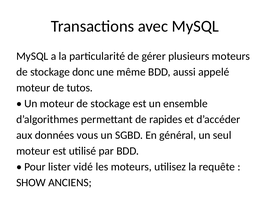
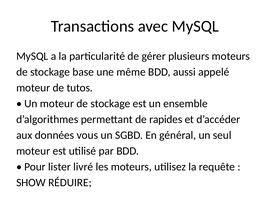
donc: donc -> base (83, 72)
vidé: vidé -> livré (83, 166)
ANCIENS: ANCIENS -> RÉDUIRE (70, 182)
